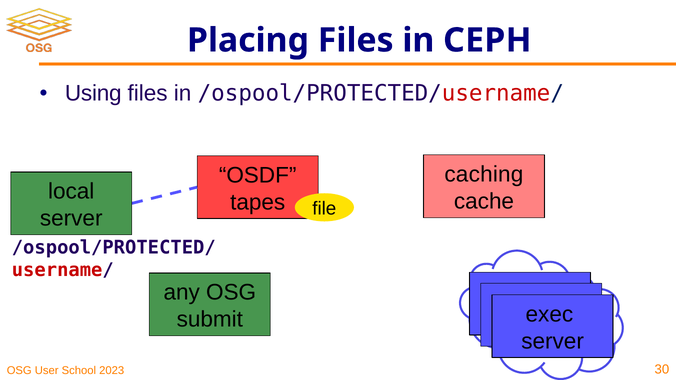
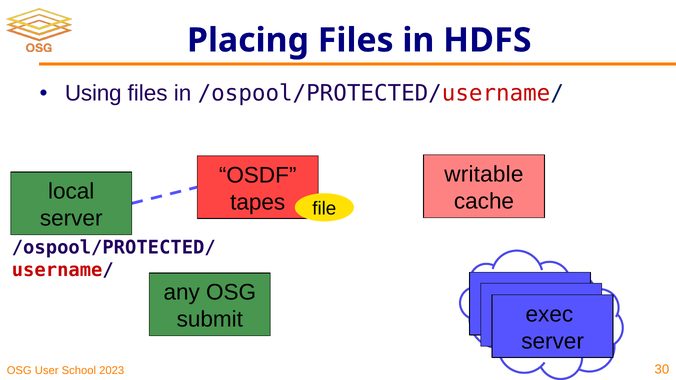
CEPH: CEPH -> HDFS (487, 40)
caching: caching -> writable (484, 174)
